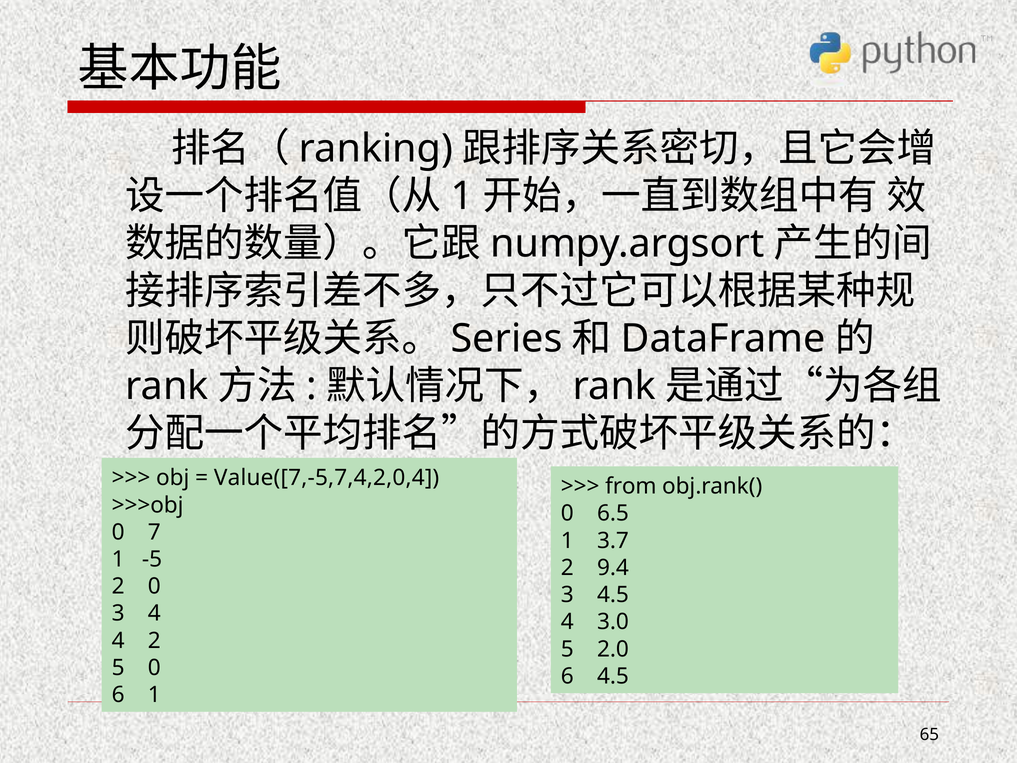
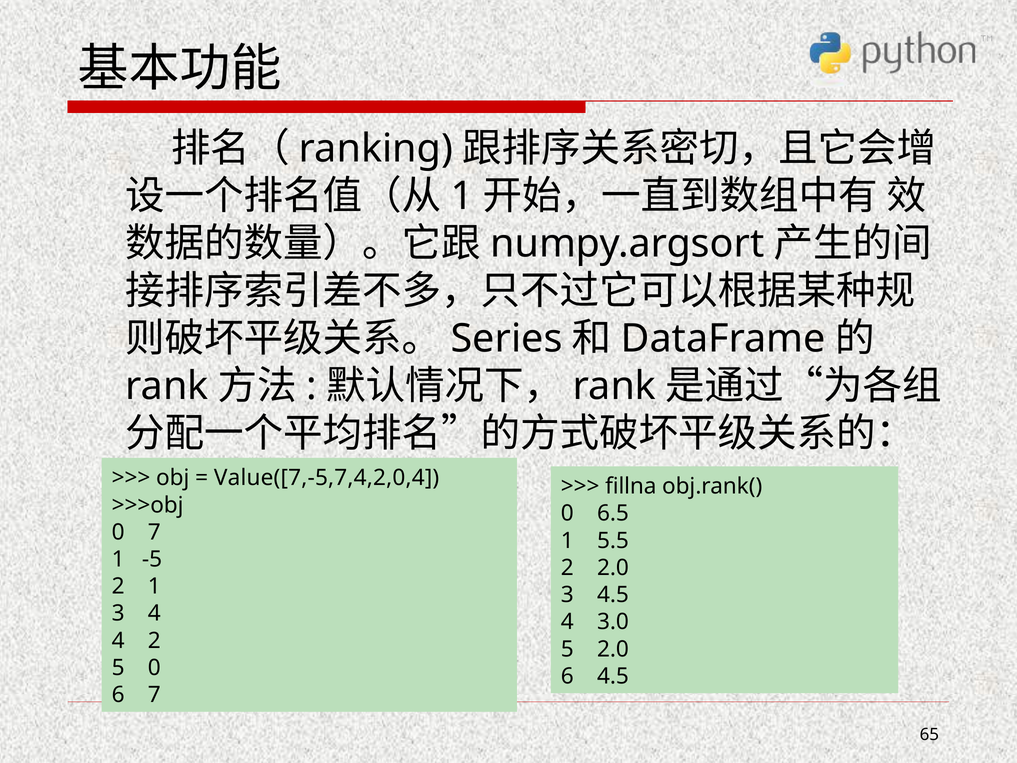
from: from -> fillna (631, 486)
3.7: 3.7 -> 5.5 (613, 540)
2 9.4: 9.4 -> 2.0 (613, 568)
2 0: 0 -> 1 (154, 586)
6 1: 1 -> 7 (154, 695)
